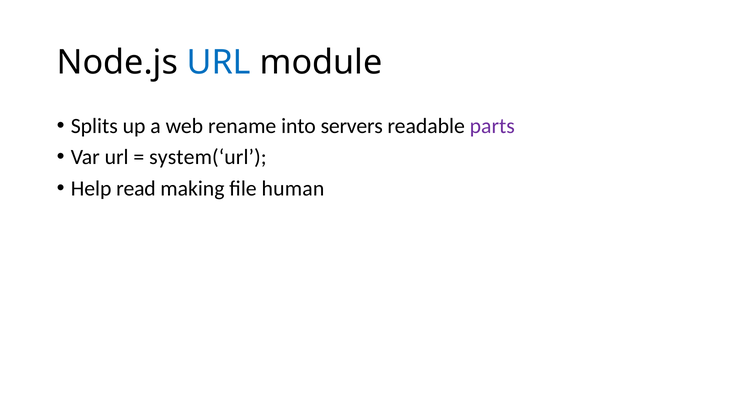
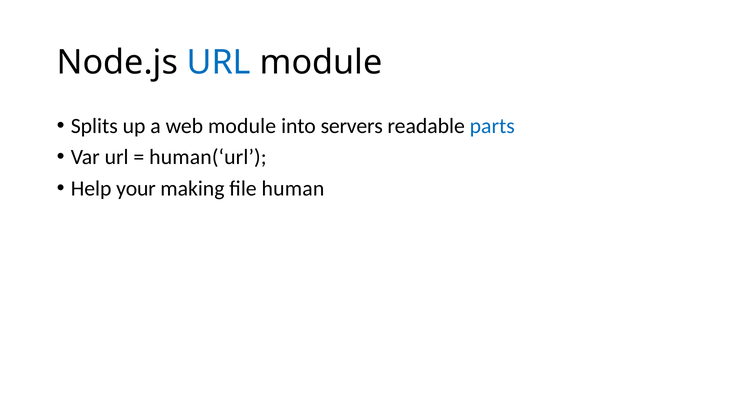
web rename: rename -> module (242, 126)
parts colour: purple -> blue (492, 126)
system(‘url: system(‘url -> human(‘url (208, 157)
read: read -> your (136, 188)
